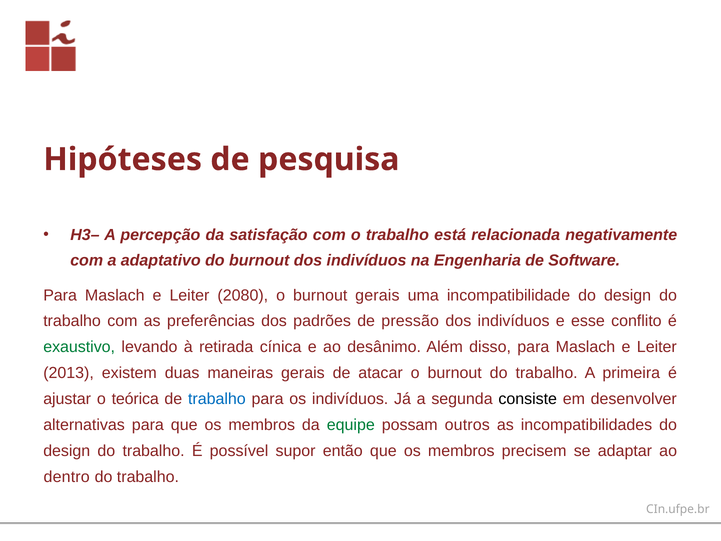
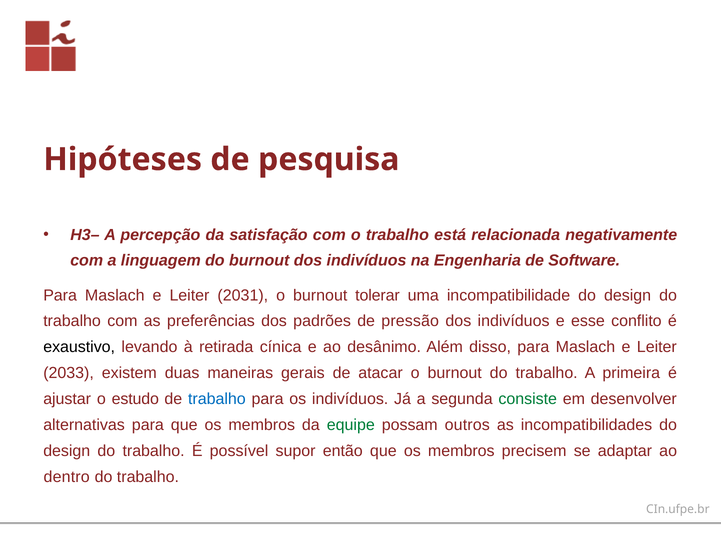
adaptativo: adaptativo -> linguagem (161, 261)
2080: 2080 -> 2031 (243, 295)
burnout gerais: gerais -> tolerar (378, 295)
exaustivo colour: green -> black (79, 347)
2013: 2013 -> 2033 (69, 373)
teórica: teórica -> estudo (135, 399)
consiste colour: black -> green (528, 399)
